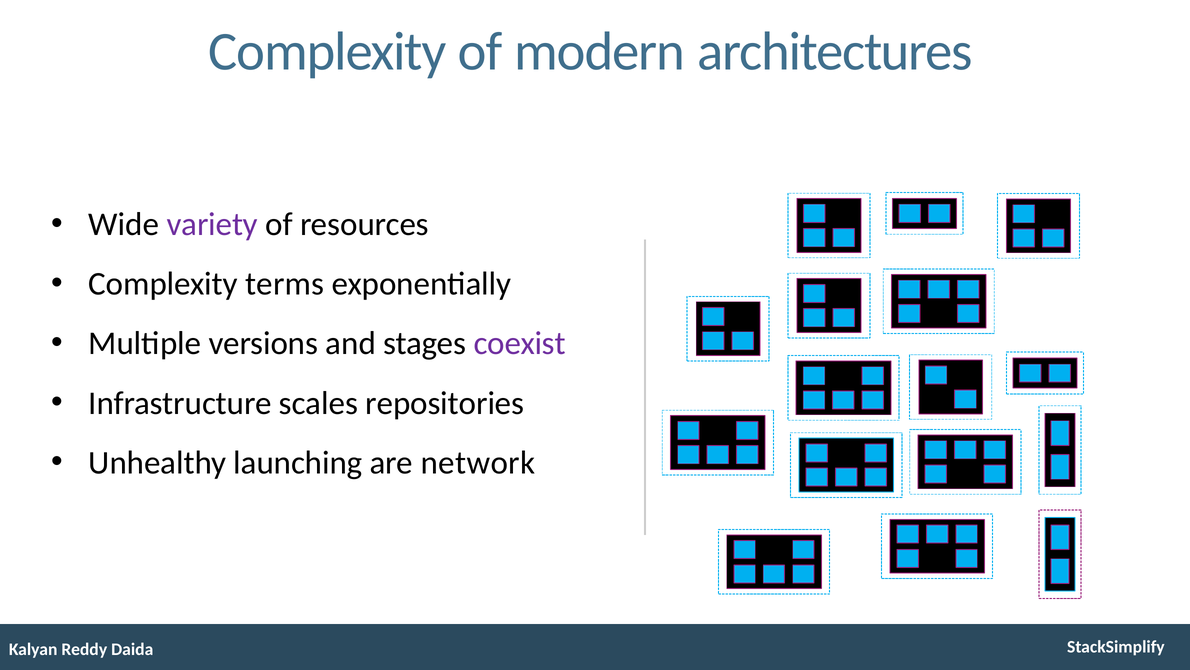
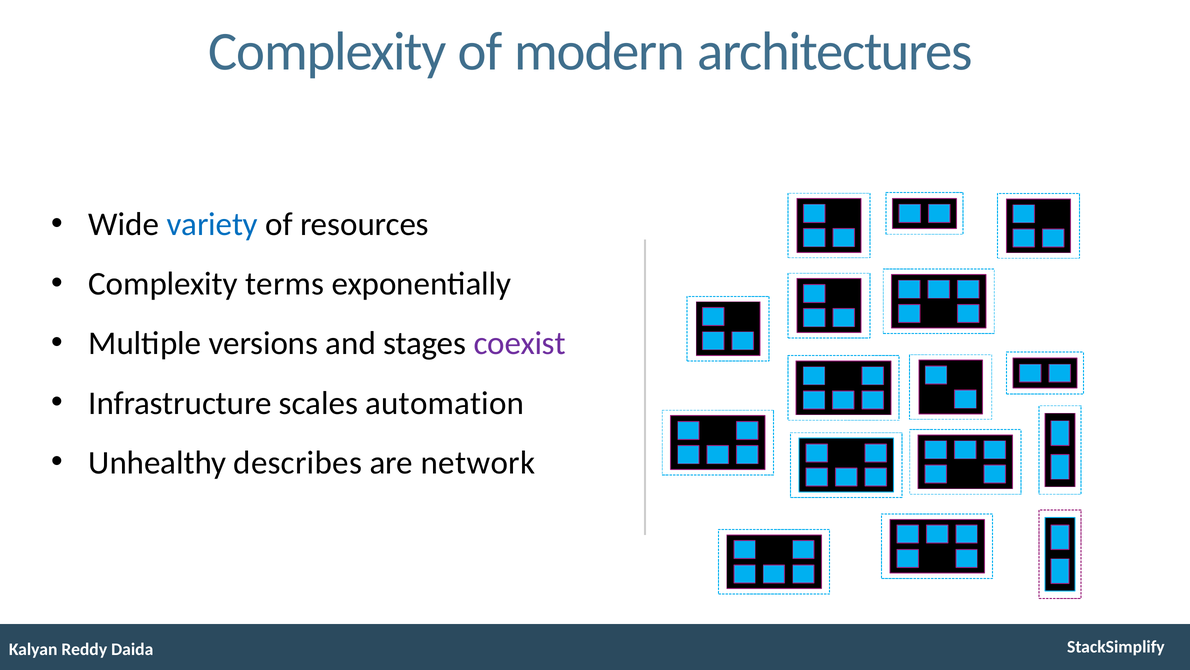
variety colour: purple -> blue (212, 224)
repositories: repositories -> automation (445, 403)
launching: launching -> describes (298, 462)
